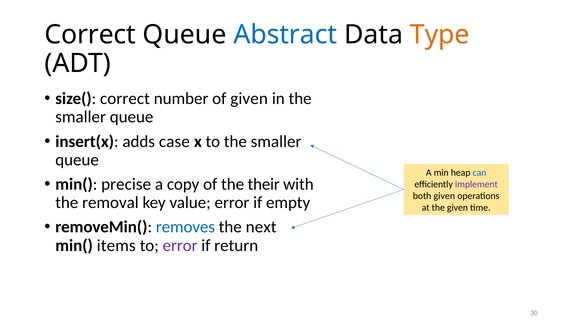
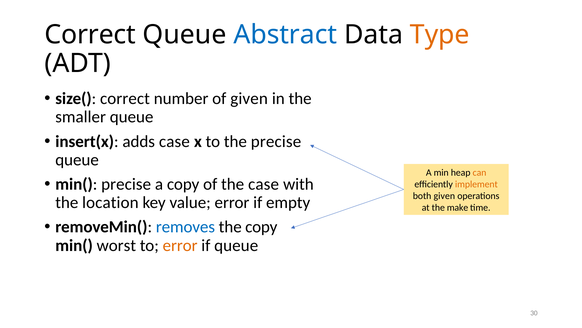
to the smaller: smaller -> precise (276, 141)
can colour: blue -> orange (480, 172)
the their: their -> case (264, 184)
implement colour: purple -> orange (476, 184)
removal: removal -> location (110, 202)
the given: given -> make (458, 207)
the next: next -> copy (261, 227)
items: items -> worst (116, 245)
error colour: purple -> orange (180, 245)
if return: return -> queue (236, 245)
